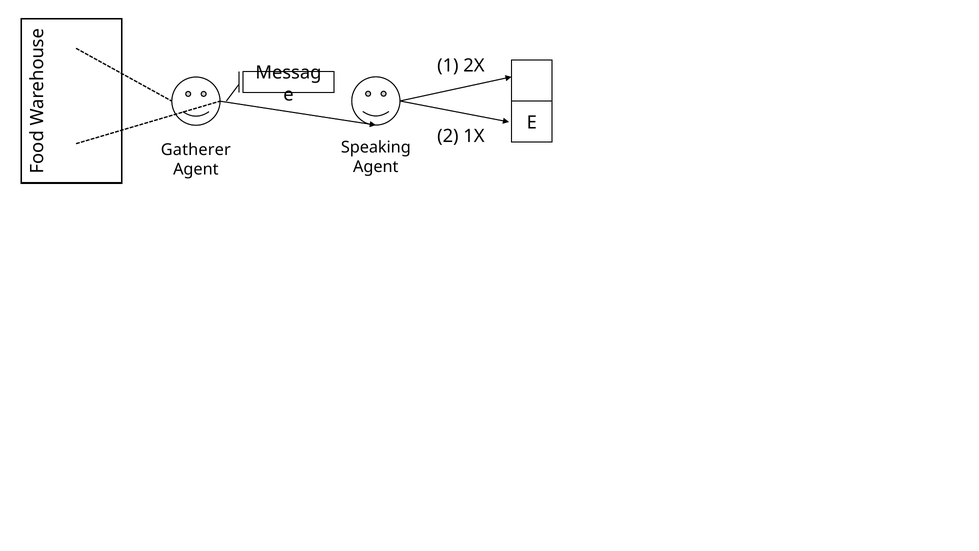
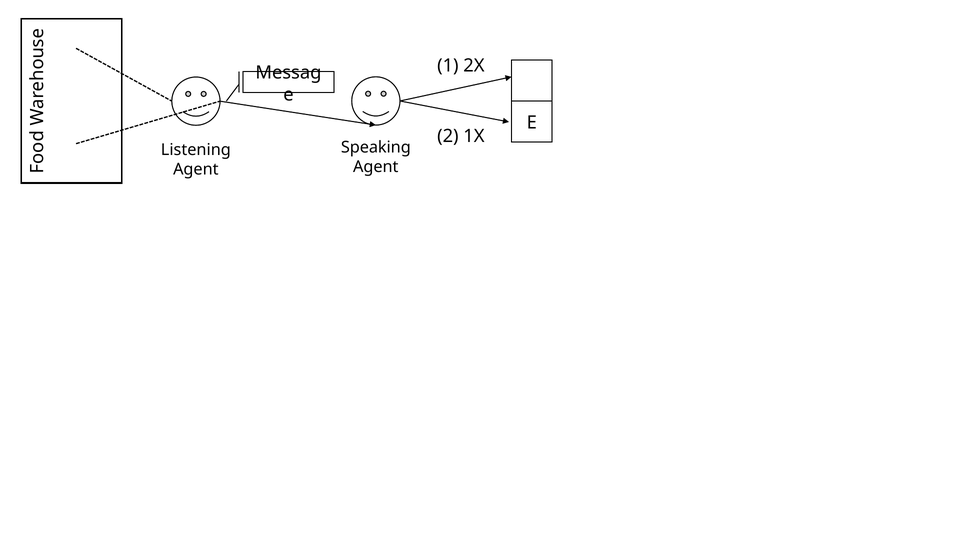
Gatherer: Gatherer -> Listening (196, 150)
